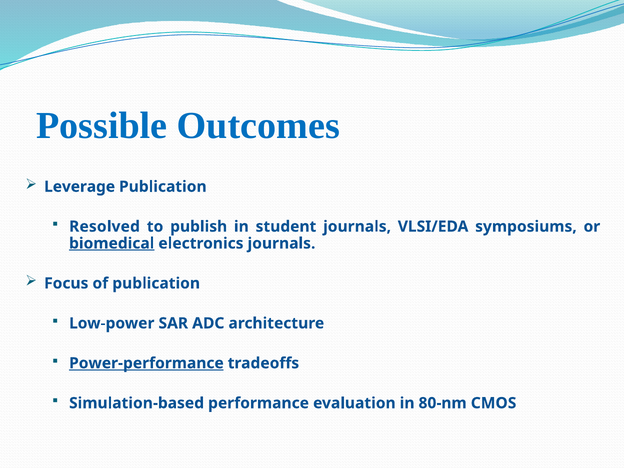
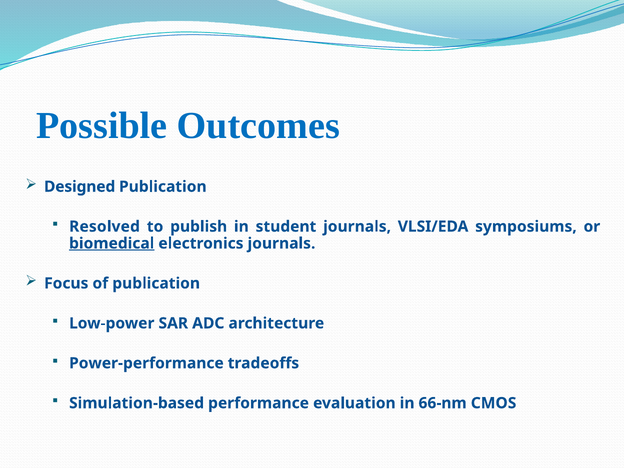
Leverage: Leverage -> Designed (80, 187)
Power-performance underline: present -> none (146, 363)
80-nm: 80-nm -> 66-nm (443, 403)
